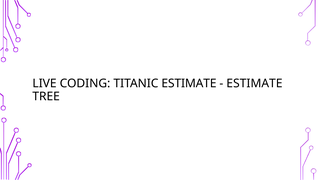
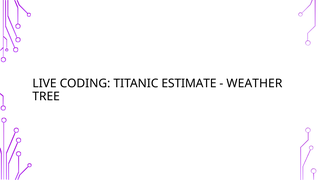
ESTIMATE: ESTIMATE -> WEATHER (254, 83)
